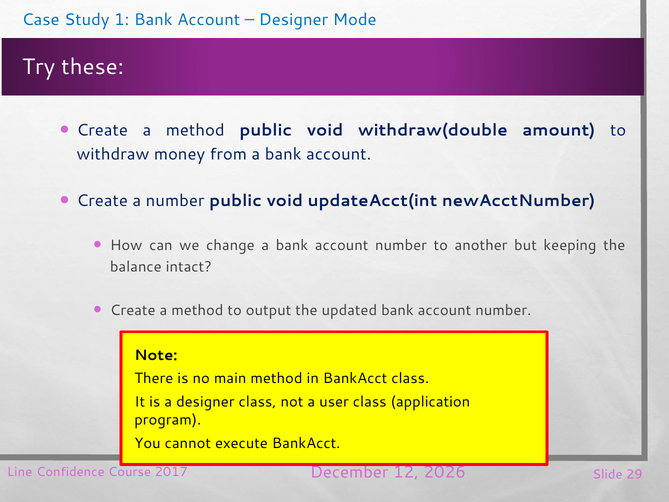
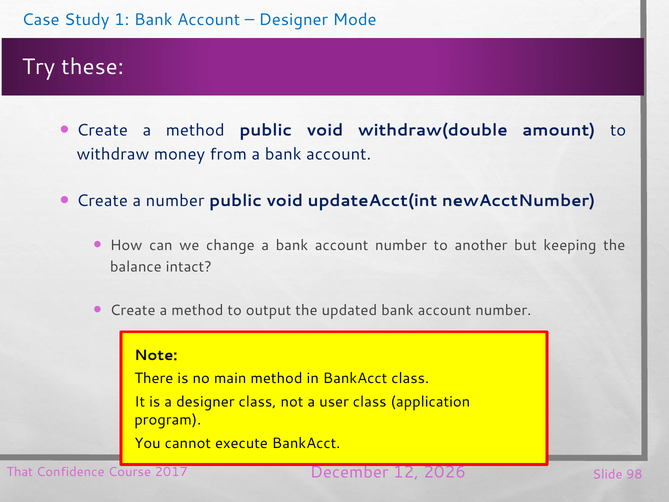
Line: Line -> That (20, 472)
29: 29 -> 98 (634, 474)
